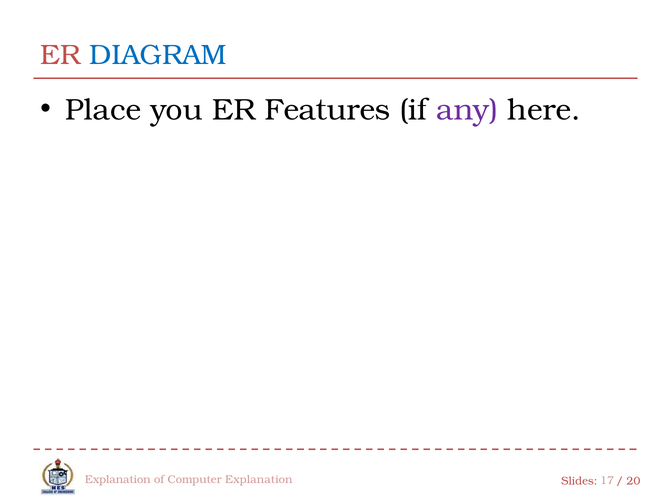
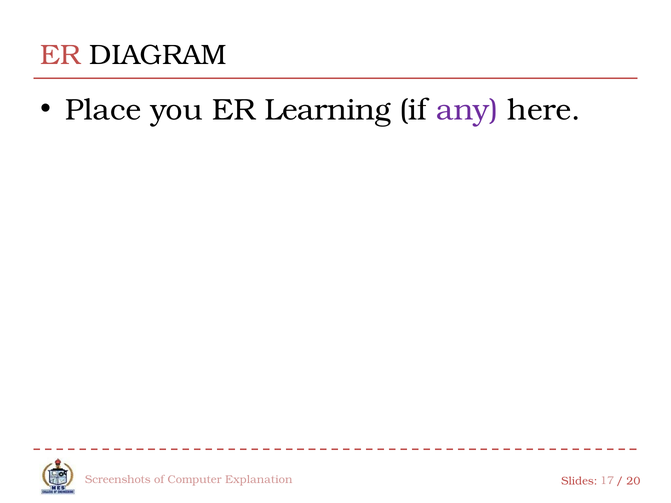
DIAGRAM colour: blue -> black (158, 55)
Features: Features -> Learning (328, 110)
Explanation: Explanation -> Screenshots (118, 480)
